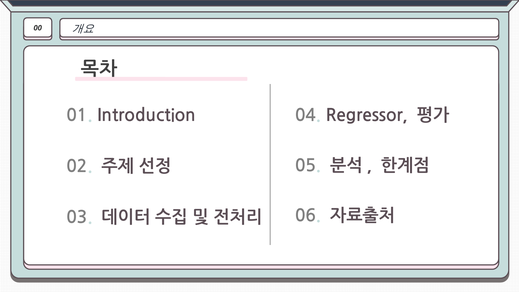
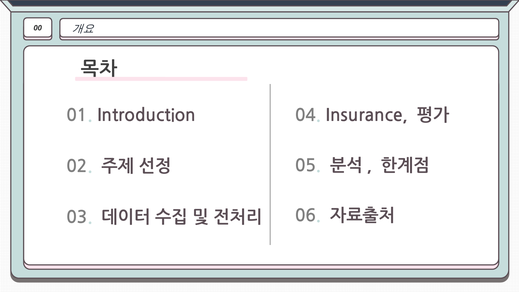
Regressor: Regressor -> Insurance (367, 116)
